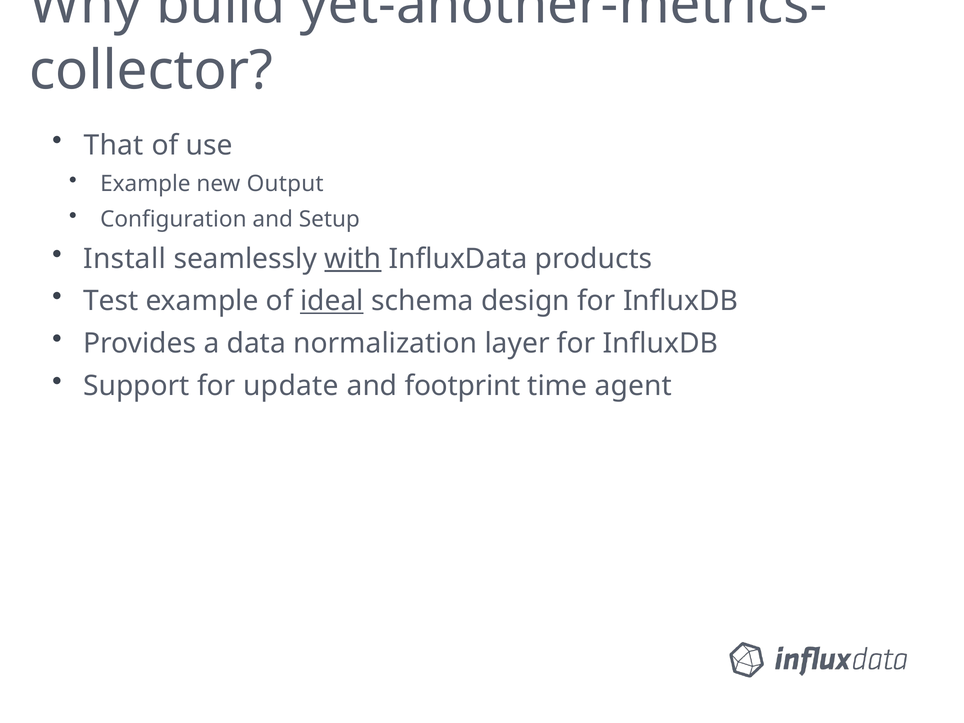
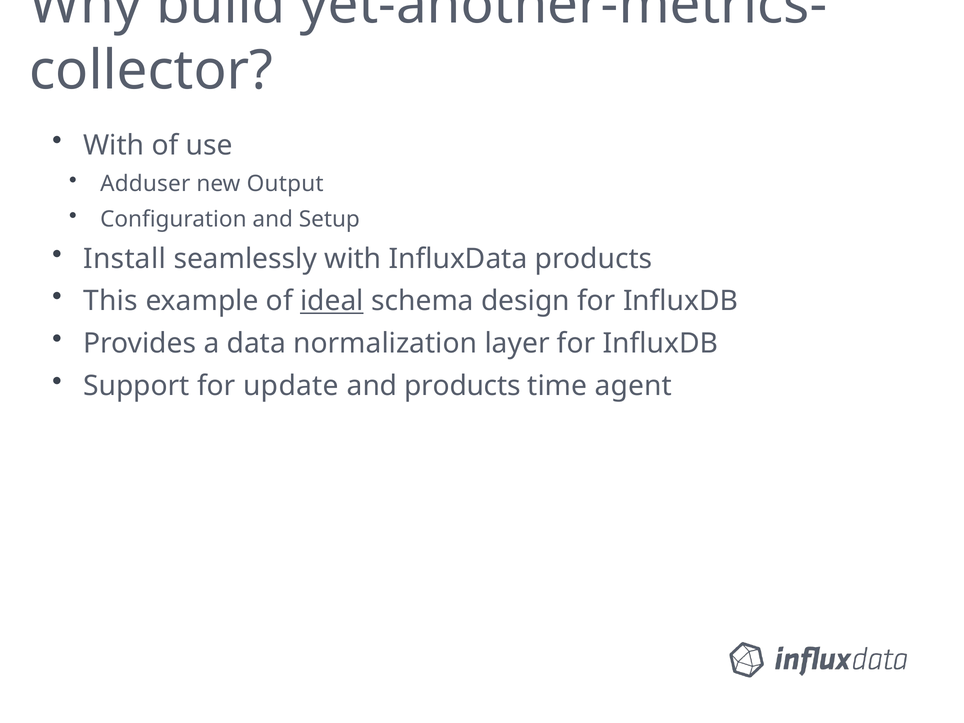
That: That -> With (114, 145)
Example: Example -> Adduser (145, 184)
with underline: present -> none (353, 259)
Test: Test -> This (111, 301)
and footprint: footprint -> products (463, 386)
